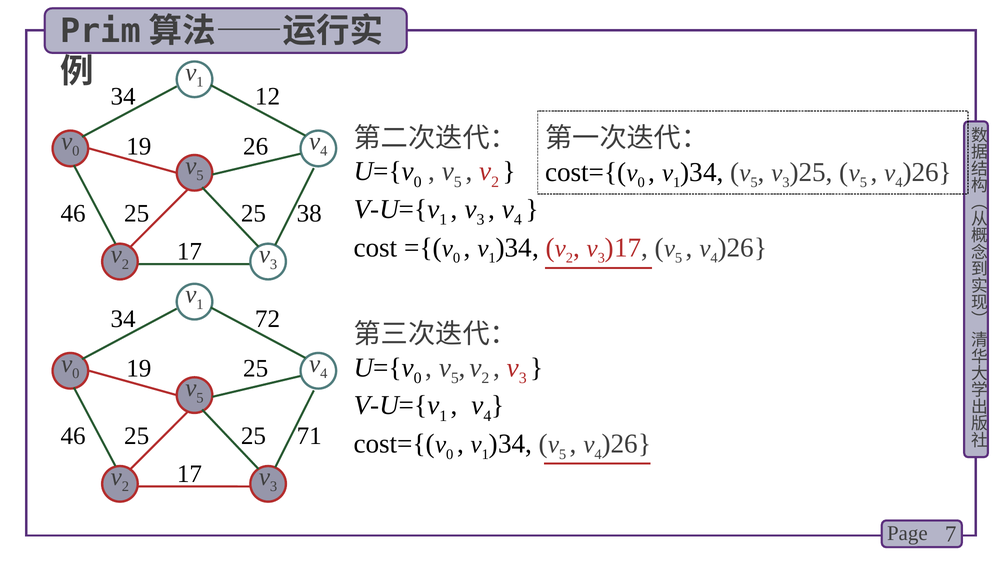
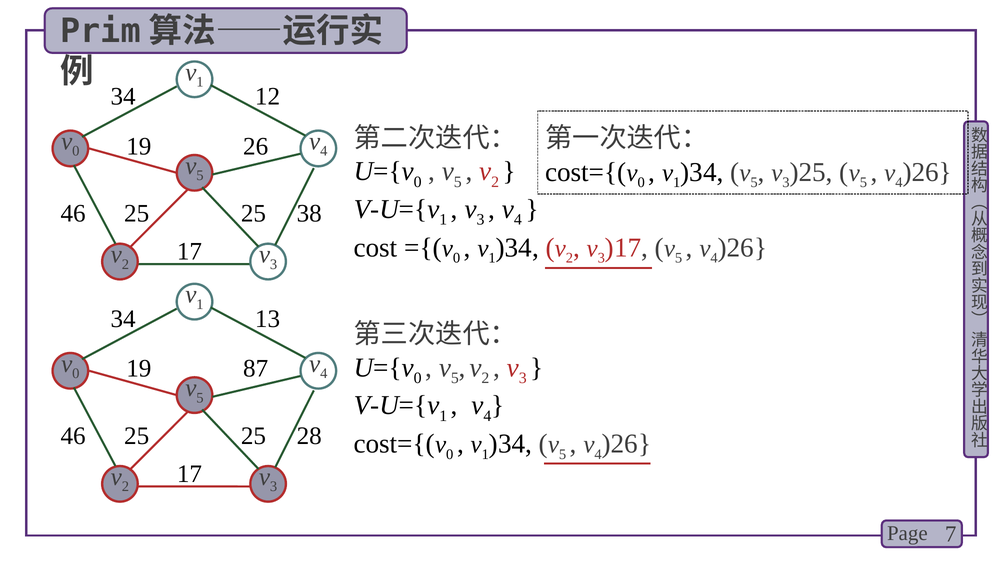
72: 72 -> 13 (268, 319)
19 25: 25 -> 87 (256, 368)
71: 71 -> 28 (309, 435)
